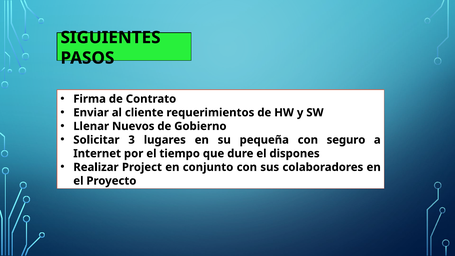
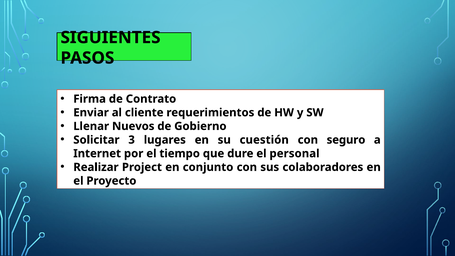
pequeña: pequeña -> cuestión (264, 140)
dispones: dispones -> personal (294, 153)
